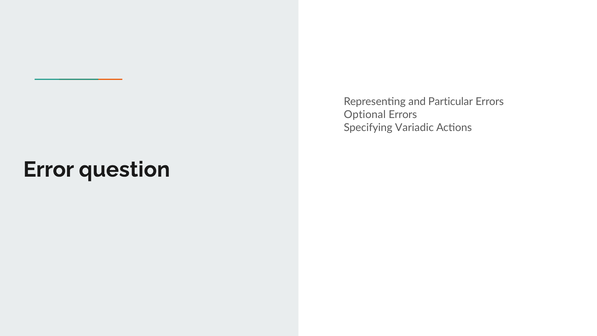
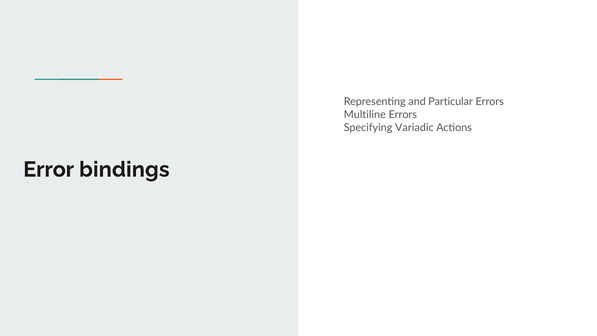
Optional: Optional -> Multiline (365, 114)
question: question -> bindings (124, 169)
